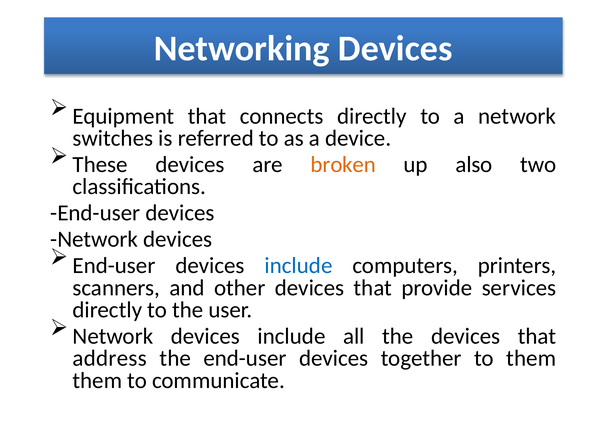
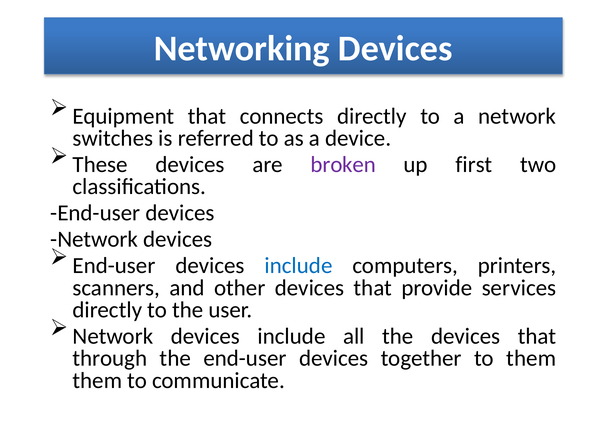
broken colour: orange -> purple (343, 165)
also: also -> first (474, 165)
address: address -> through (110, 358)
